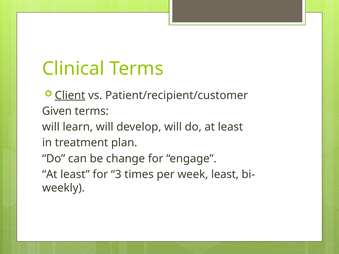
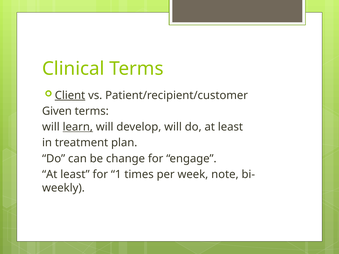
learn underline: none -> present (78, 127)
3: 3 -> 1 (116, 174)
week least: least -> note (225, 174)
